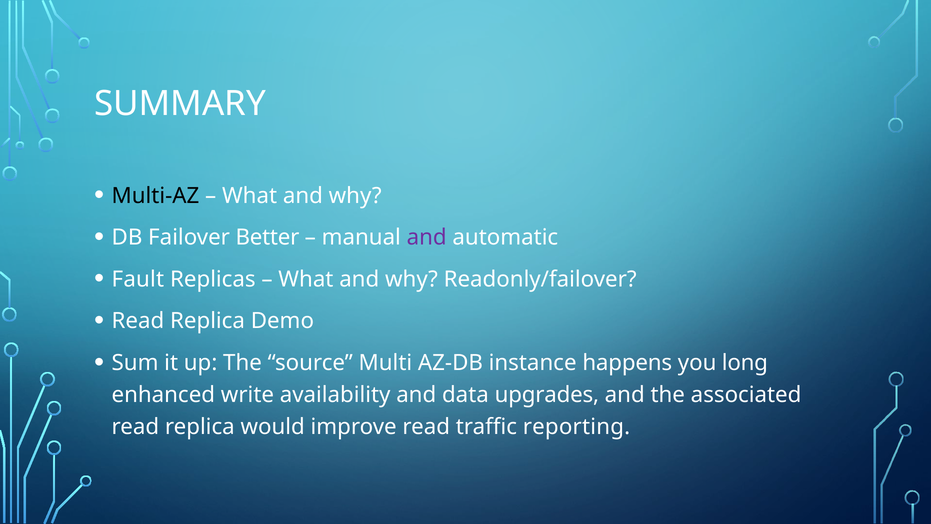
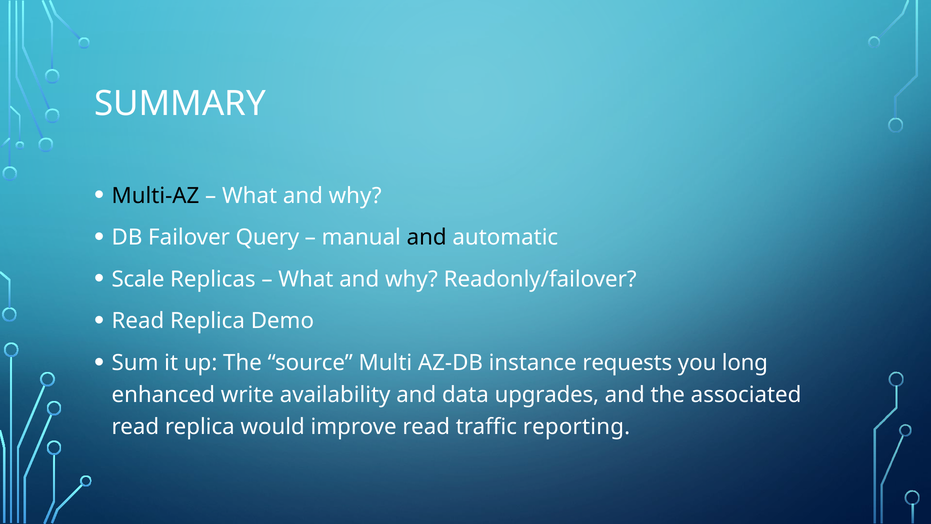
Better: Better -> Query (267, 237)
and colour: purple -> black (427, 237)
Fault: Fault -> Scale (138, 279)
happens: happens -> requests (627, 363)
